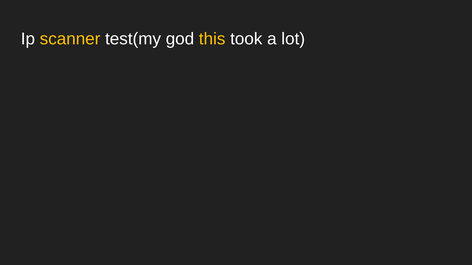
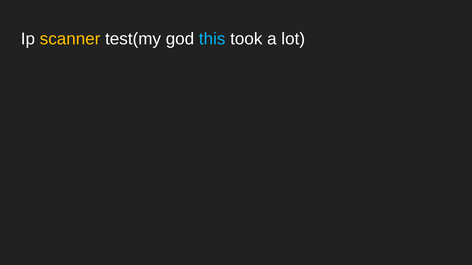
this colour: yellow -> light blue (212, 39)
